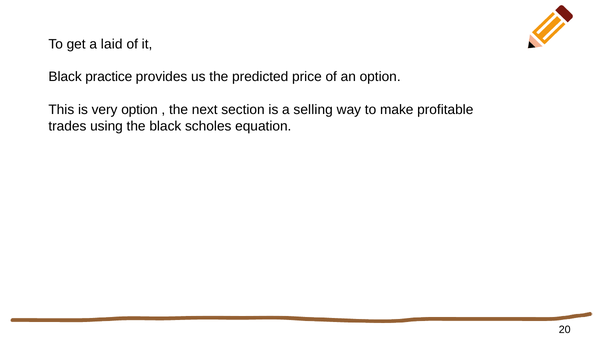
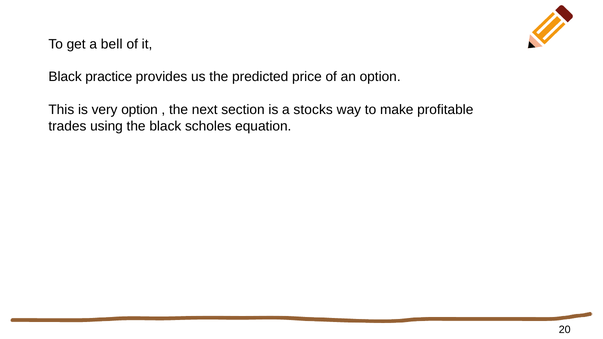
laid: laid -> bell (112, 44)
selling: selling -> stocks (313, 110)
